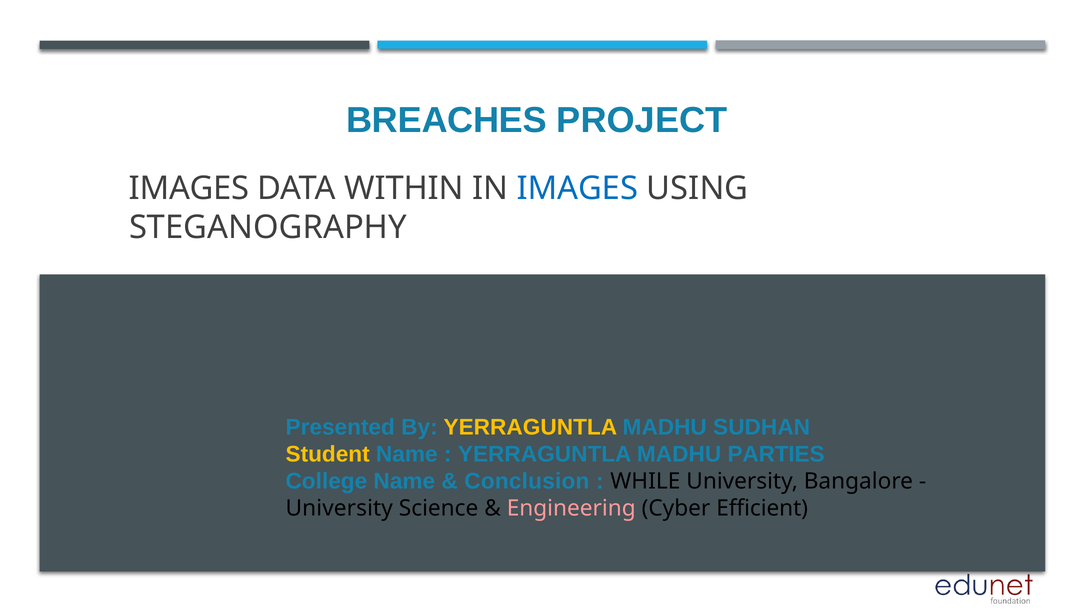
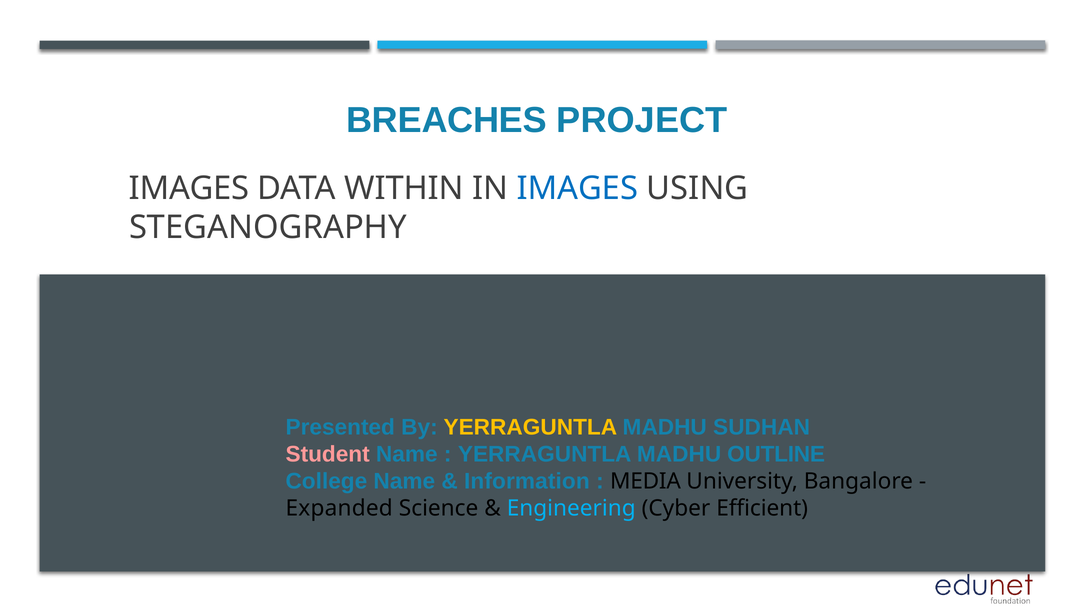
Student colour: yellow -> pink (328, 454)
PARTIES: PARTIES -> OUTLINE (776, 454)
Conclusion: Conclusion -> Information (527, 482)
WHILE: WHILE -> MEDIA (645, 482)
University: University -> Expanded (339, 509)
Engineering colour: pink -> light blue (571, 509)
